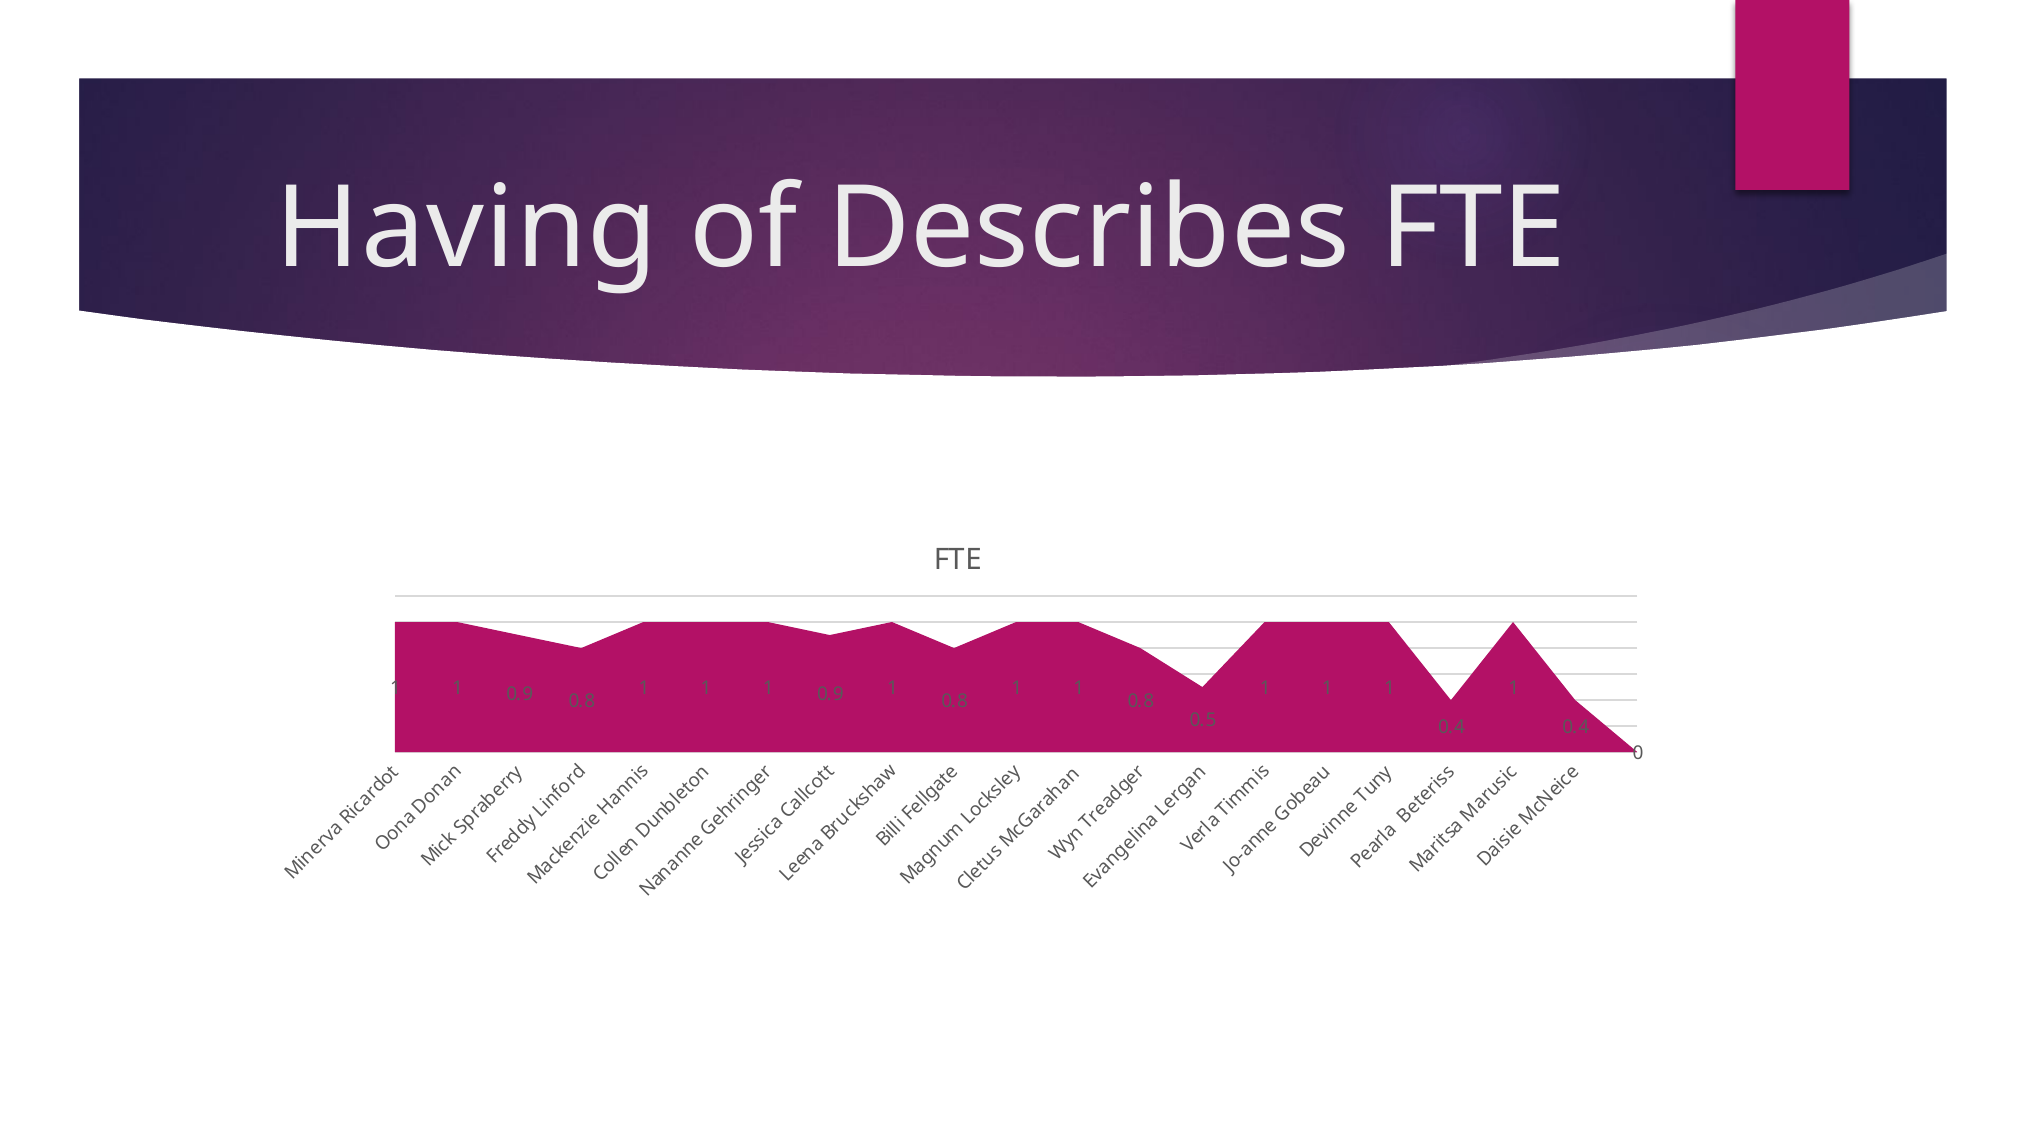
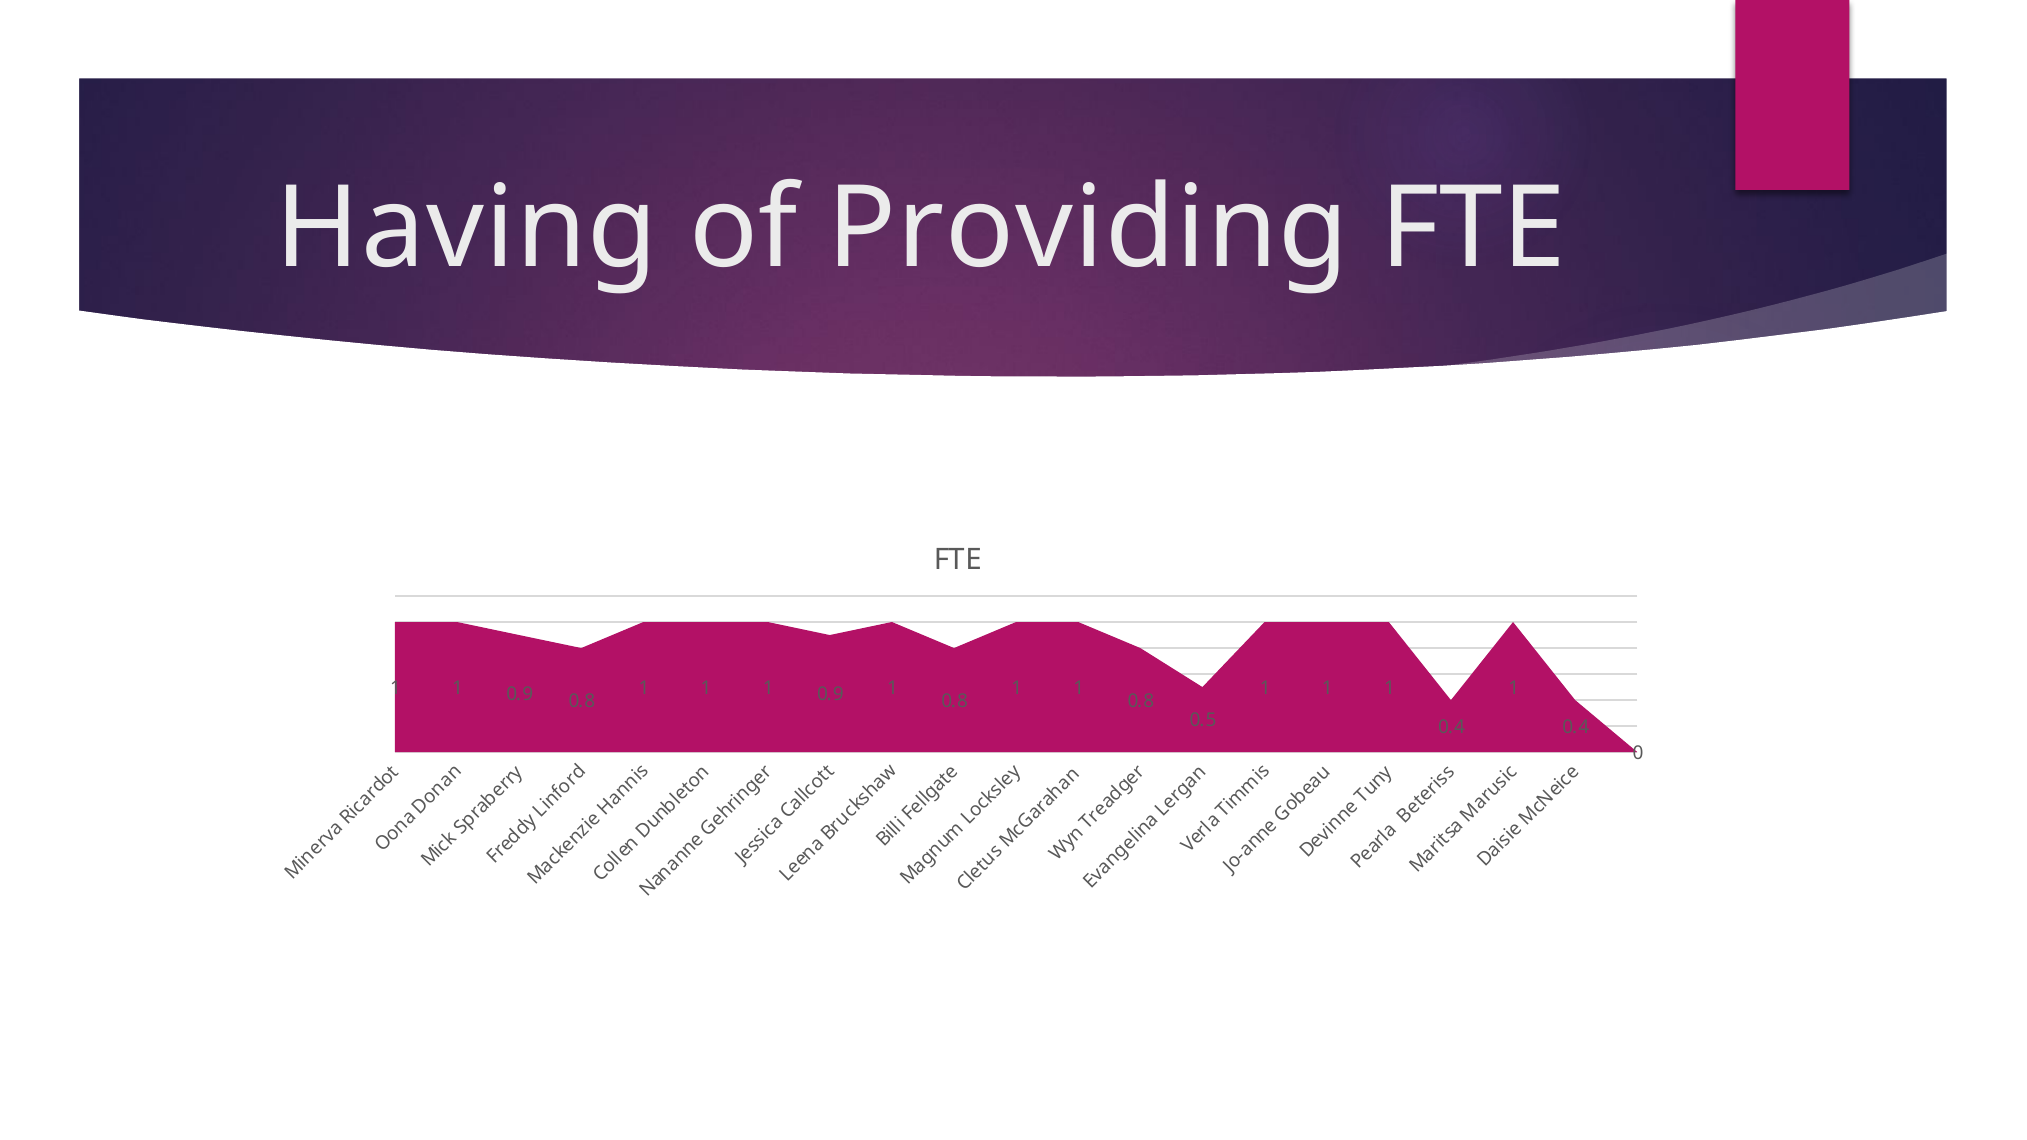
Describes: Describes -> Providing (1088, 229)
